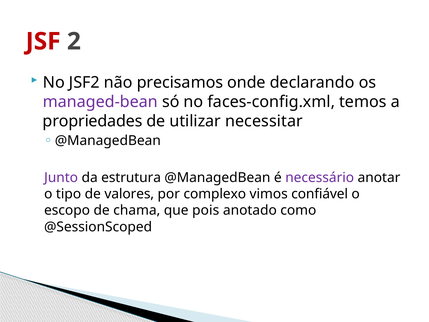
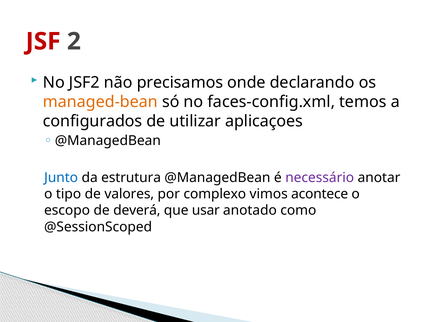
managed-bean colour: purple -> orange (100, 102)
propriedades: propriedades -> configurados (93, 121)
necessitar: necessitar -> aplicaçoes (264, 121)
Junto colour: purple -> blue (61, 177)
confiável: confiável -> acontece (320, 194)
chama: chama -> deverá (137, 210)
pois: pois -> usar (206, 210)
